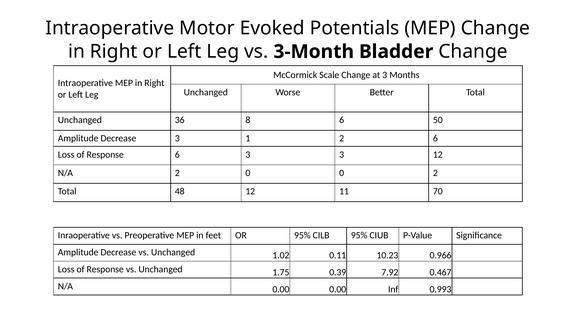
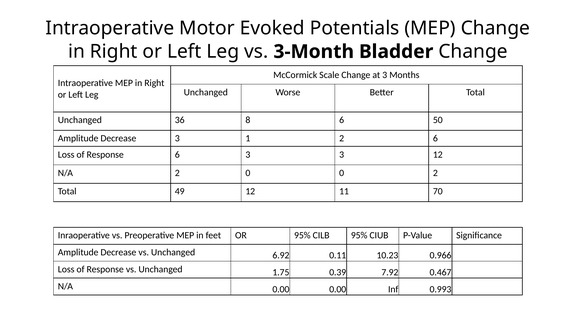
48: 48 -> 49 (180, 191)
1.02: 1.02 -> 6.92 (281, 255)
